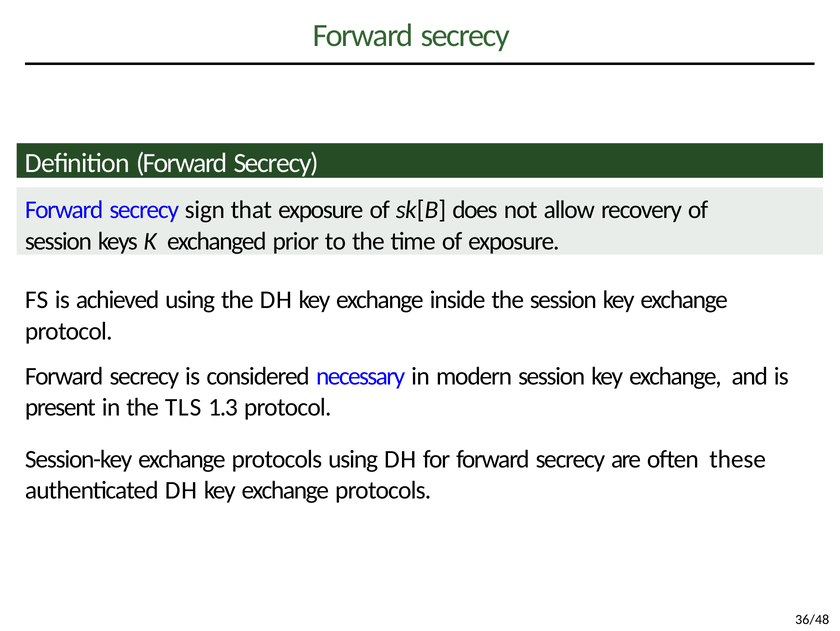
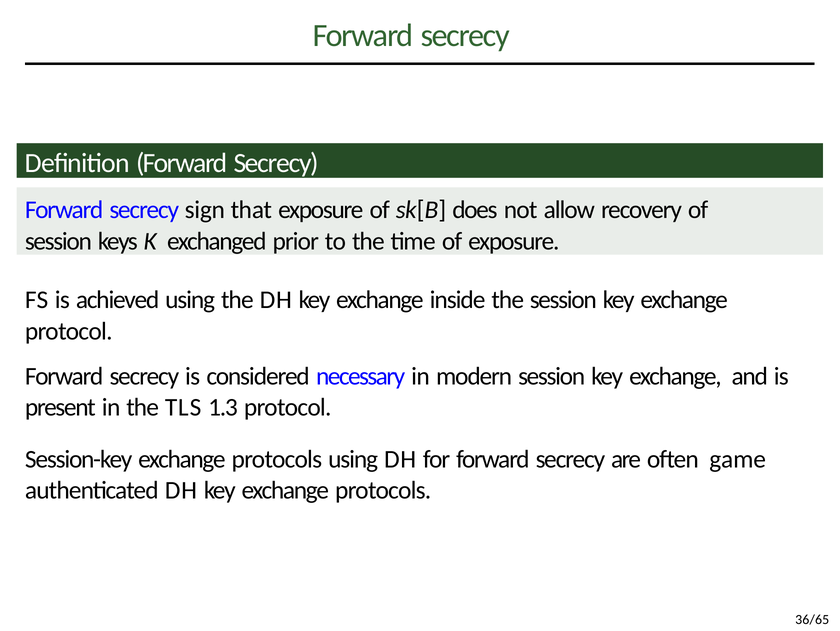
these: these -> game (738, 459)
36/48: 36/48 -> 36/65 (812, 619)
